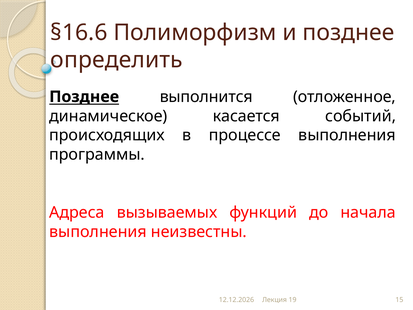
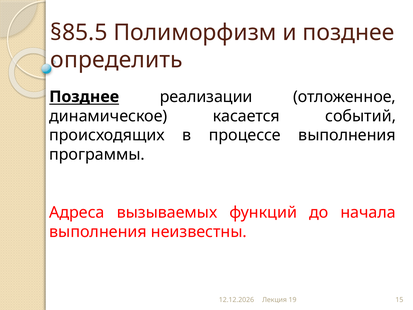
§16.6: §16.6 -> §85.5 (79, 32)
выполнится: выполнится -> реализации (206, 97)
